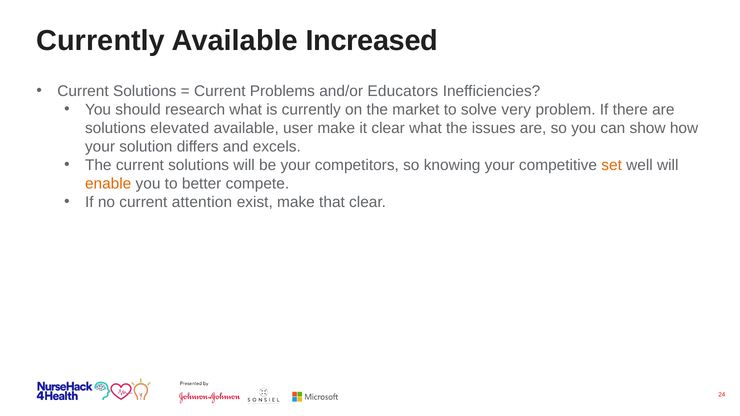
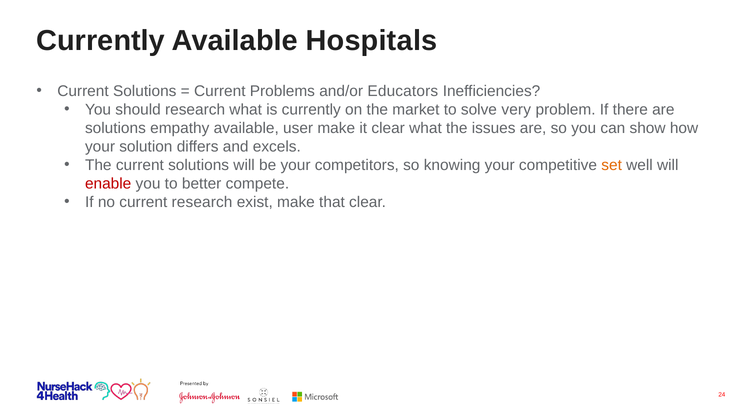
Increased: Increased -> Hospitals (372, 41)
elevated: elevated -> empathy (180, 128)
enable colour: orange -> red (108, 184)
current attention: attention -> research (202, 202)
